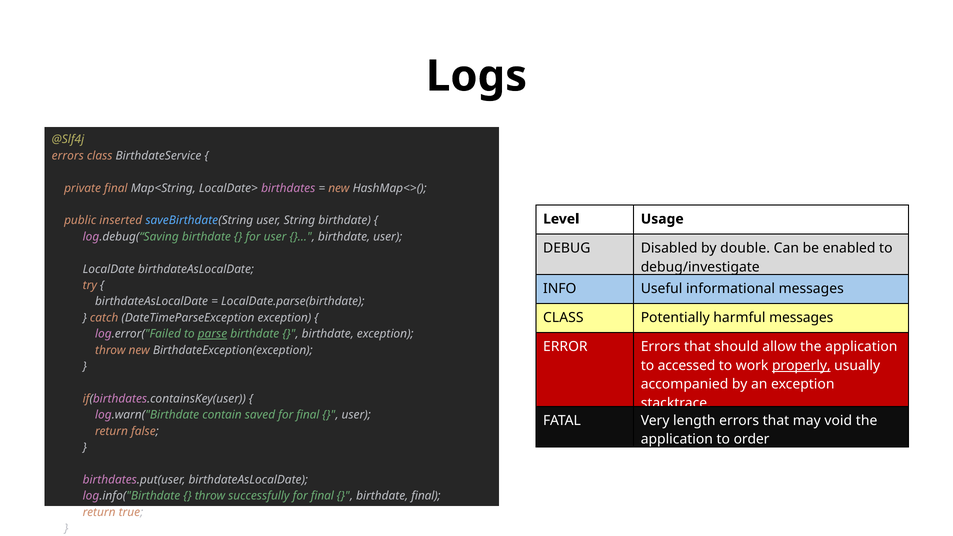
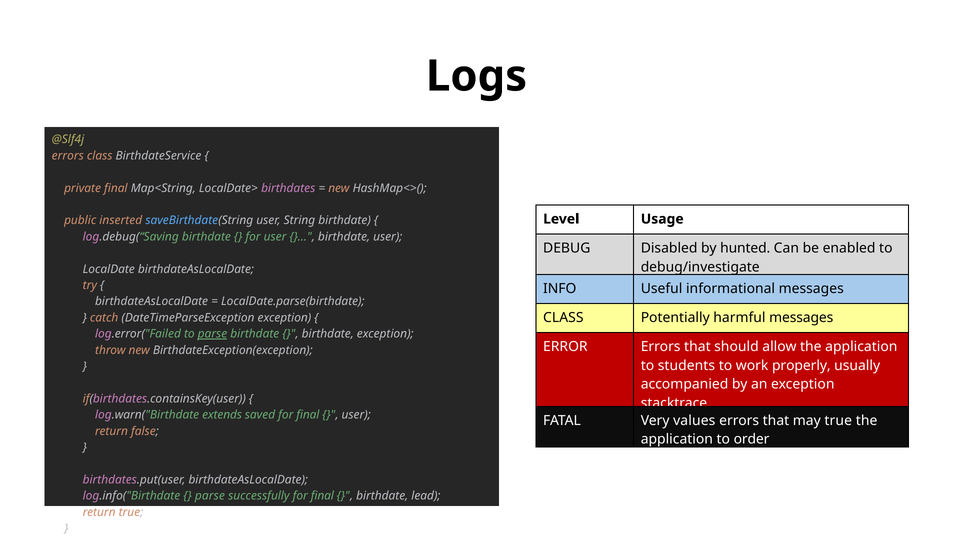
double: double -> hunted (745, 248)
accessed: accessed -> students (686, 365)
properly underline: present -> none (801, 365)
contain: contain -> extends (222, 415)
length: length -> values (694, 420)
may void: void -> true (838, 420)
throw: throw -> parse (210, 496)
birthdate final: final -> lead (426, 496)
